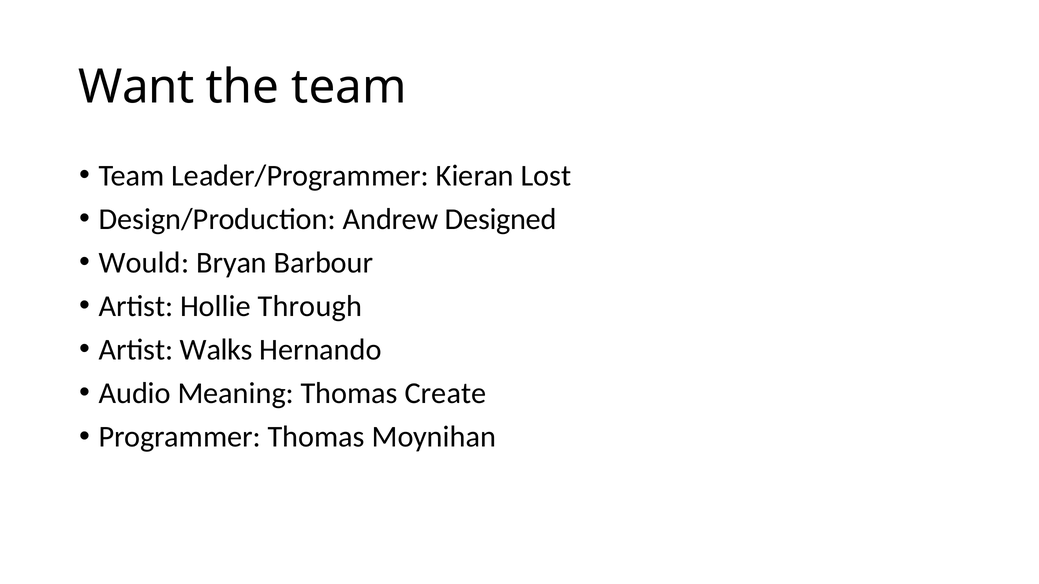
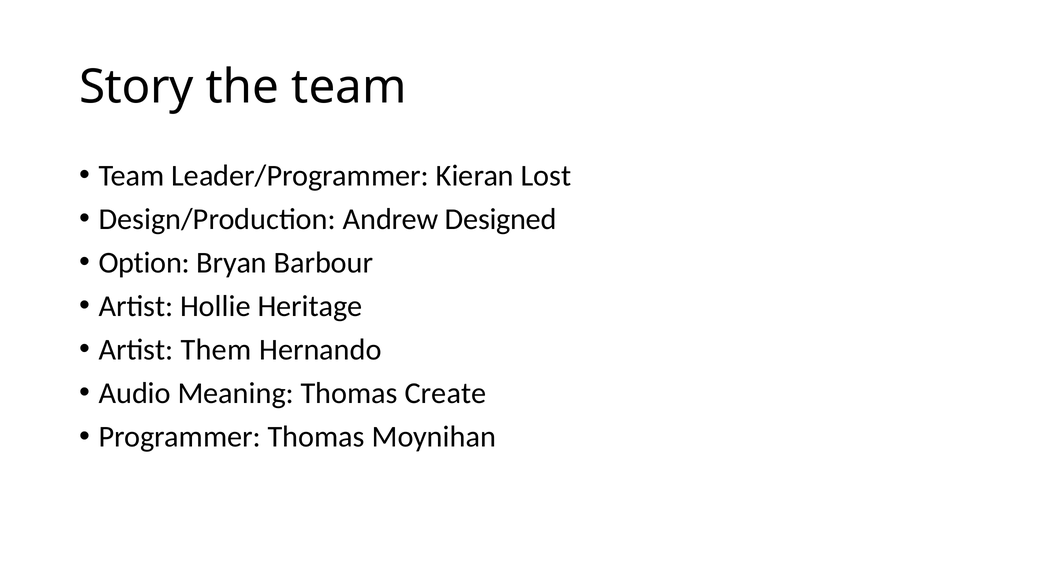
Want: Want -> Story (136, 87)
Would: Would -> Option (144, 263)
Through: Through -> Heritage (310, 306)
Walks: Walks -> Them (216, 350)
